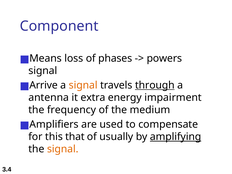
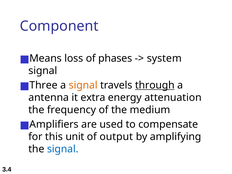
powers: powers -> system (164, 58)
Arrive: Arrive -> Three (44, 85)
impairment: impairment -> attenuation (173, 98)
that: that -> unit (75, 137)
usually: usually -> output (116, 137)
amplifying underline: present -> none (176, 137)
signal colour: orange -> blue (63, 149)
